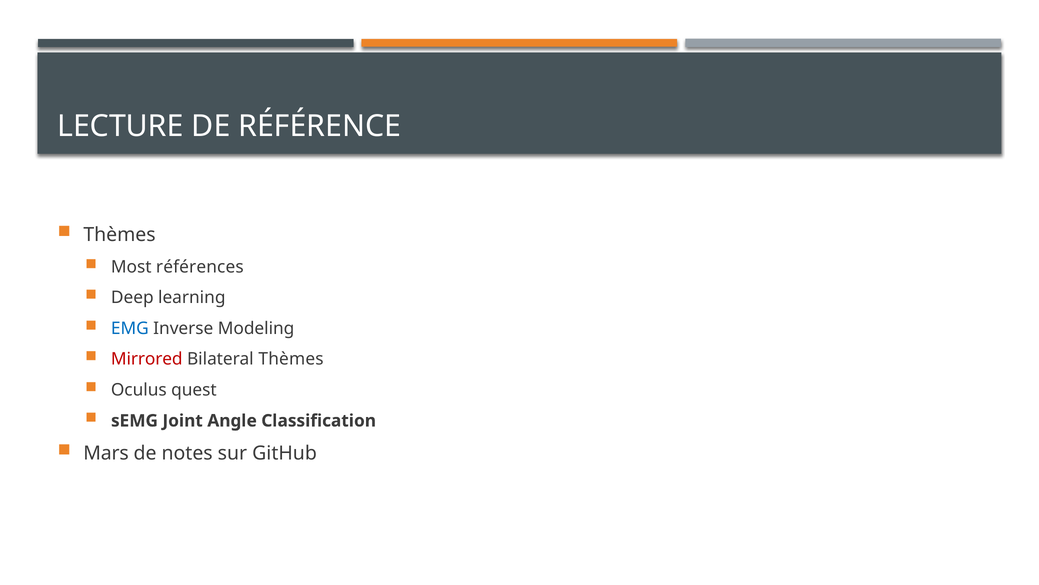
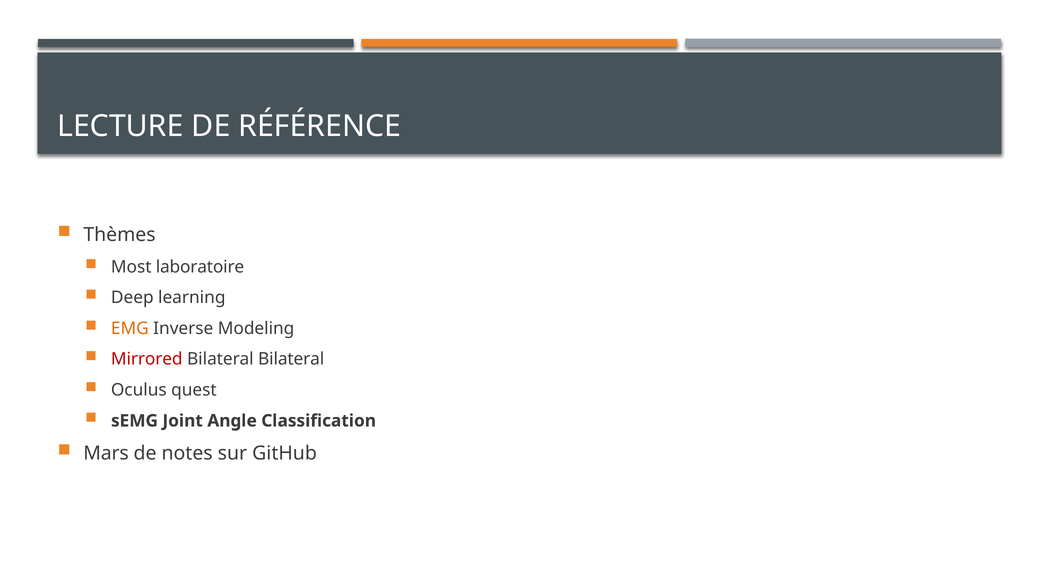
références: références -> laboratoire (200, 267)
EMG colour: blue -> orange (130, 328)
Bilateral Thèmes: Thèmes -> Bilateral (291, 359)
